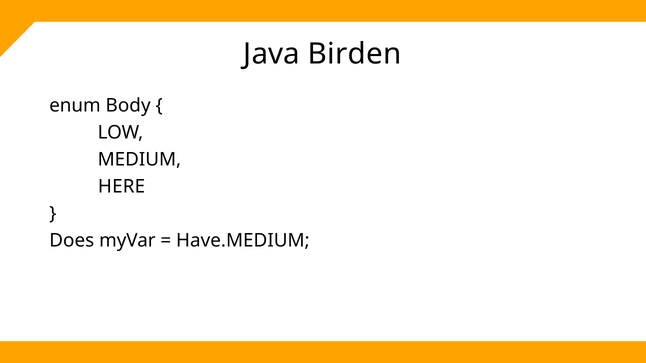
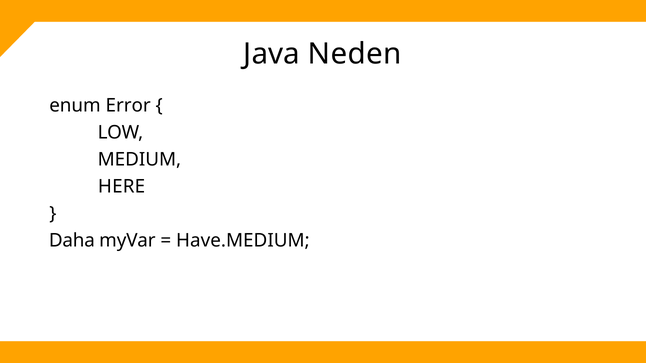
Birden: Birden -> Neden (355, 54)
Body: Body -> Error (128, 106)
Does: Does -> Daha (72, 241)
